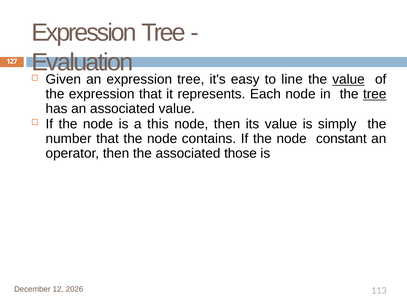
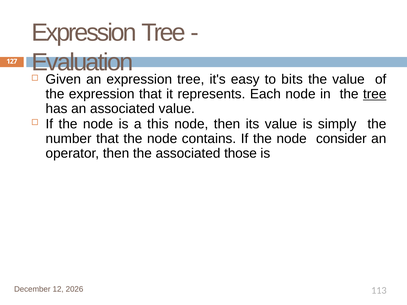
line: line -> bits (292, 80)
value underline: present -> none (348, 80)
constant: constant -> consider (341, 139)
